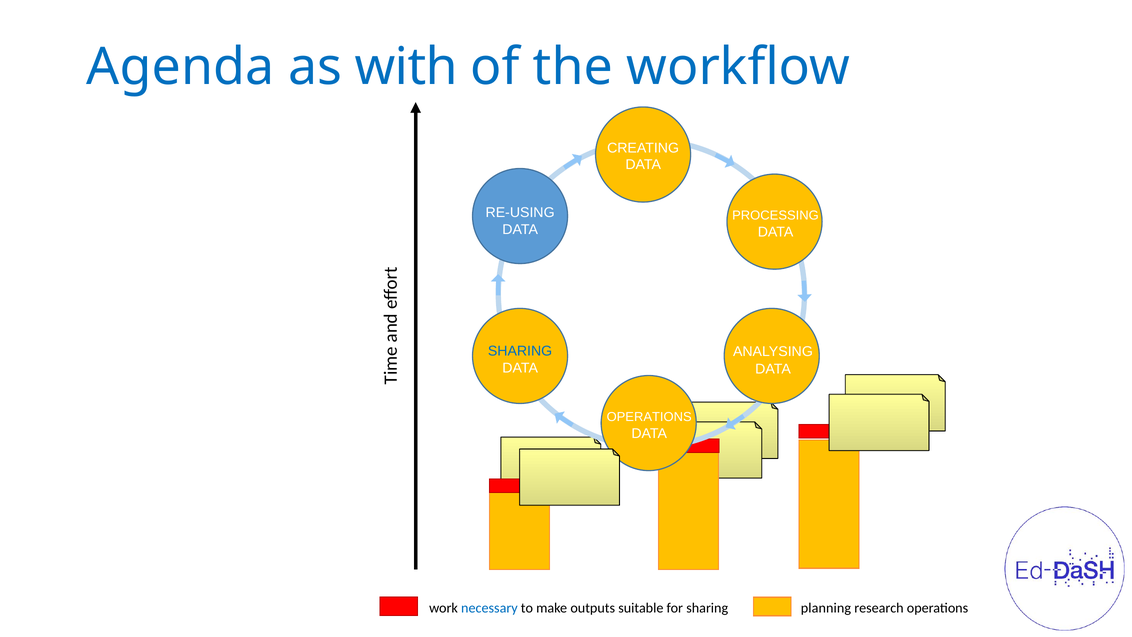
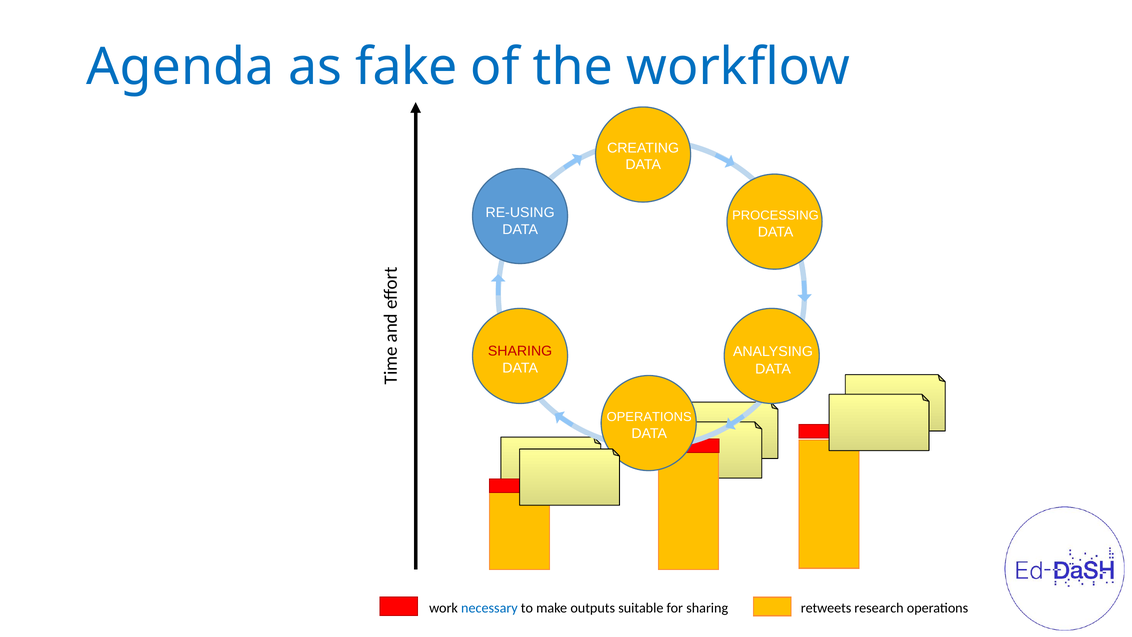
with: with -> fake (406, 67)
SHARING colour: blue -> red (520, 351)
planning: planning -> retweets (826, 608)
